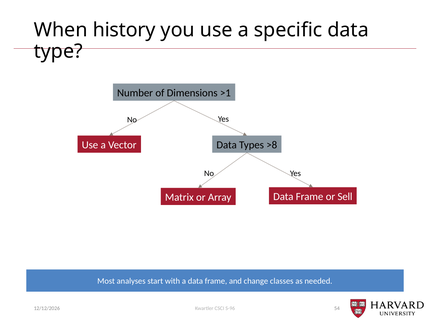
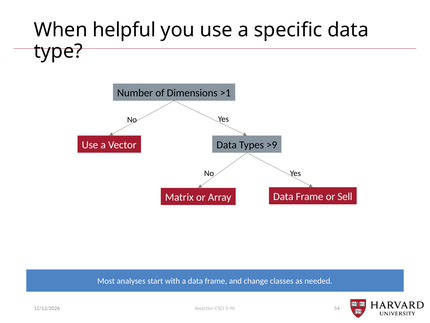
history: history -> helpful (124, 30)
>8: >8 -> >9 (272, 145)
